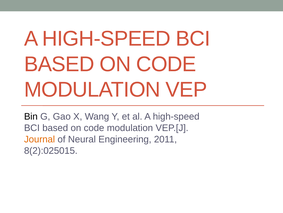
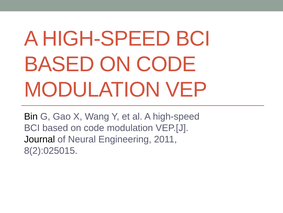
Journal colour: orange -> black (40, 139)
